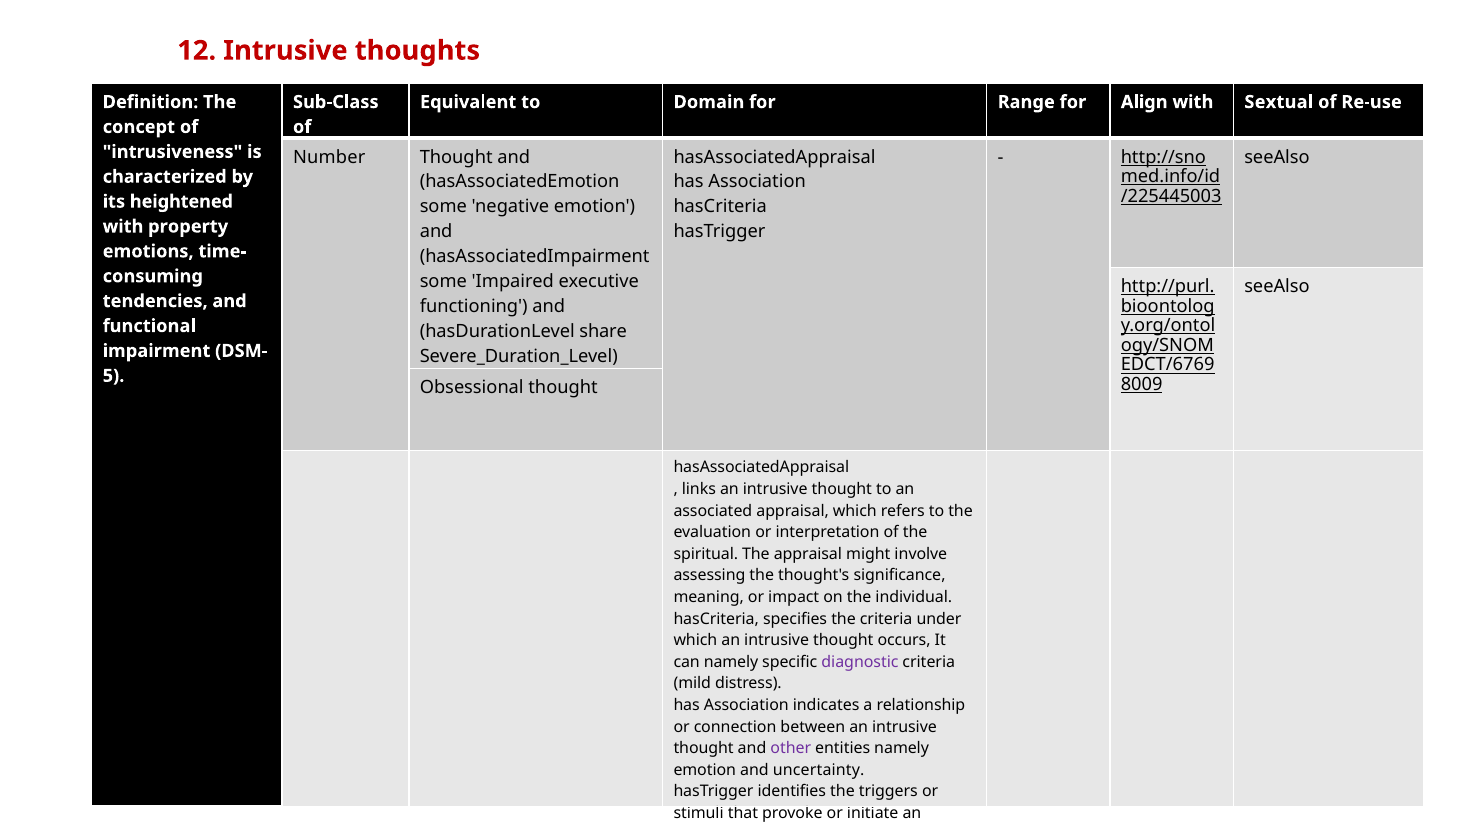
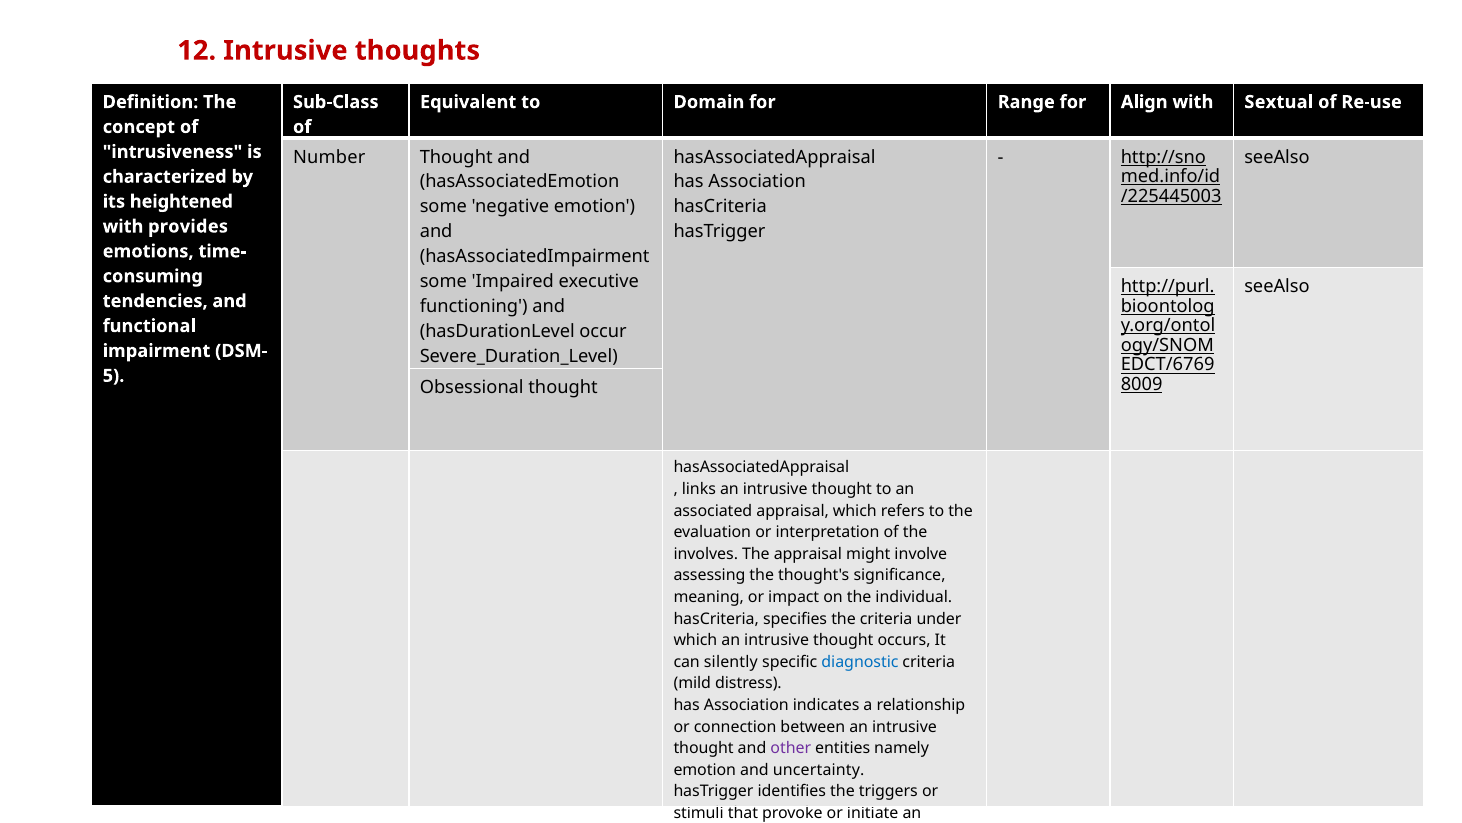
property: property -> provides (188, 226)
share: share -> occur (603, 331)
spiritual: spiritual -> involves (706, 554)
can namely: namely -> silently (731, 661)
diagnostic colour: purple -> blue (860, 661)
